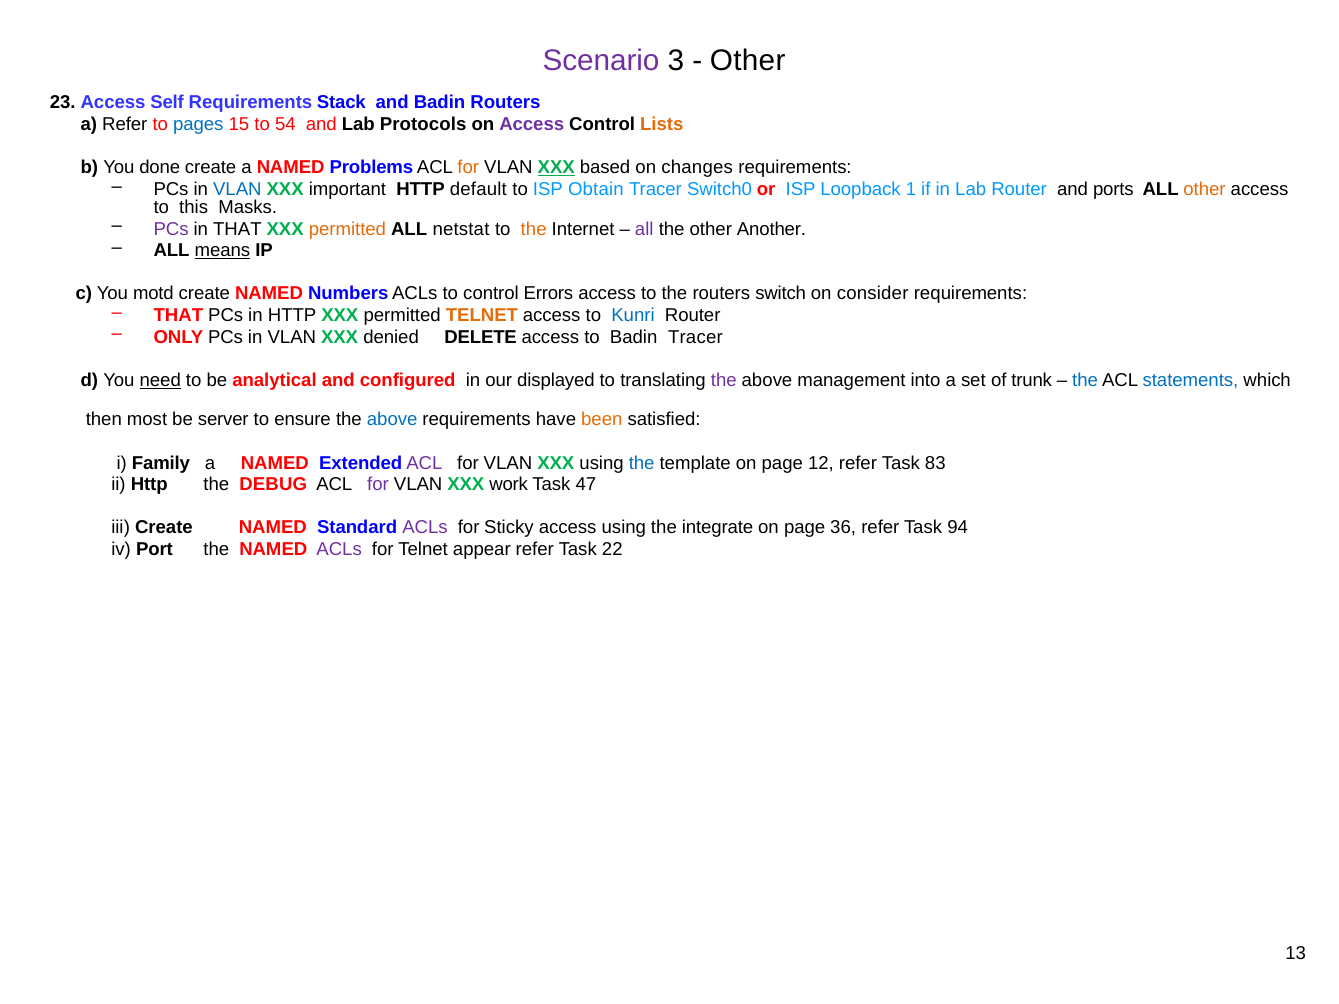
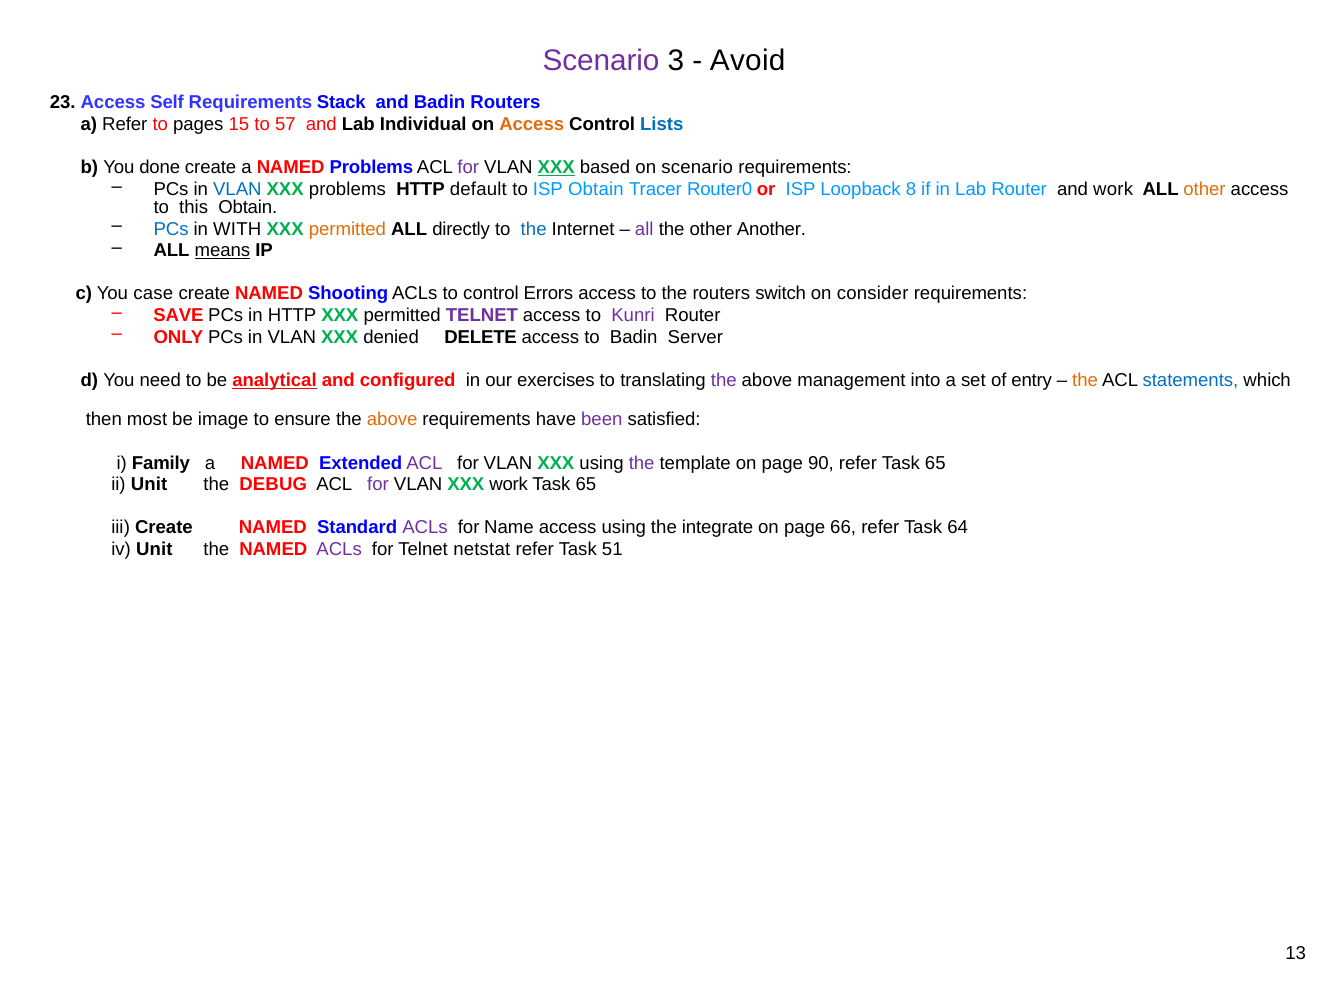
Other: Other -> Avoid (748, 60)
pages colour: blue -> black (198, 125)
54: 54 -> 57 (285, 125)
Protocols: Protocols -> Individual (423, 125)
Access colour: purple -> orange (532, 125)
Lists colour: orange -> blue (662, 125)
for colour: orange -> purple (468, 168)
on changes: changes -> scenario (697, 168)
XXX important: important -> problems (347, 189)
Switch0: Switch0 -> Router0 (720, 189)
1: 1 -> 8 (911, 189)
and ports: ports -> work (1113, 189)
this Masks: Masks -> Obtain (248, 207)
PCs colour: purple -> blue (171, 229)
in THAT: THAT -> WITH (237, 229)
netstat: netstat -> directly (461, 229)
the colour: orange -> blue (534, 229)
motd: motd -> case (153, 294)
Numbers: Numbers -> Shooting (348, 294)
THAT: THAT -> SAVE (178, 315)
TELNET colour: orange -> purple (482, 315)
Kunri colour: blue -> purple (633, 315)
Badin Tracer: Tracer -> Server (695, 337)
need underline: present -> none (160, 380)
analytical underline: none -> present (274, 380)
displayed: displayed -> exercises (556, 380)
trunk: trunk -> entry (1032, 380)
the colour: blue -> orange (1085, 380)
server: server -> image (223, 420)
above colour: blue -> orange (392, 420)
been colour: orange -> purple (602, 420)
the colour: blue -> purple (642, 463)
12: 12 -> 90 (821, 463)
refer Task 83: 83 -> 65 (935, 463)
ii Http: Http -> Unit (149, 485)
47: 47 -> 65 (586, 485)
Sticky: Sticky -> Name (509, 528)
36: 36 -> 66 (843, 528)
94: 94 -> 64 (958, 528)
iv Port: Port -> Unit (154, 549)
appear: appear -> netstat (482, 549)
22: 22 -> 51 (612, 549)
